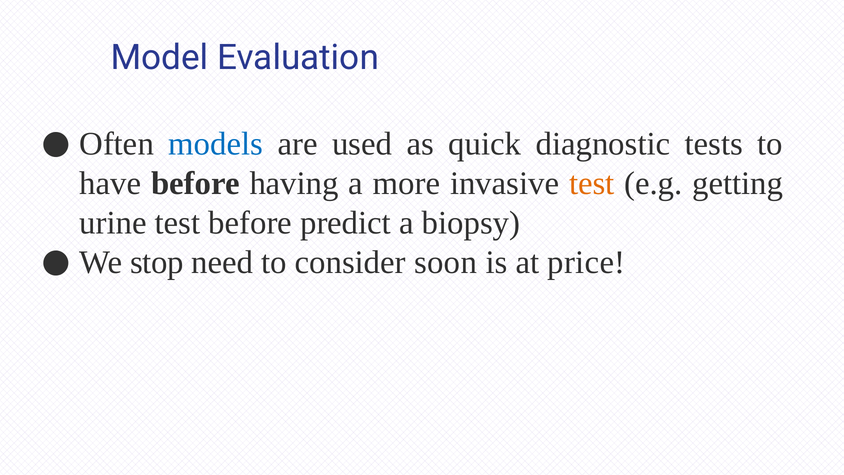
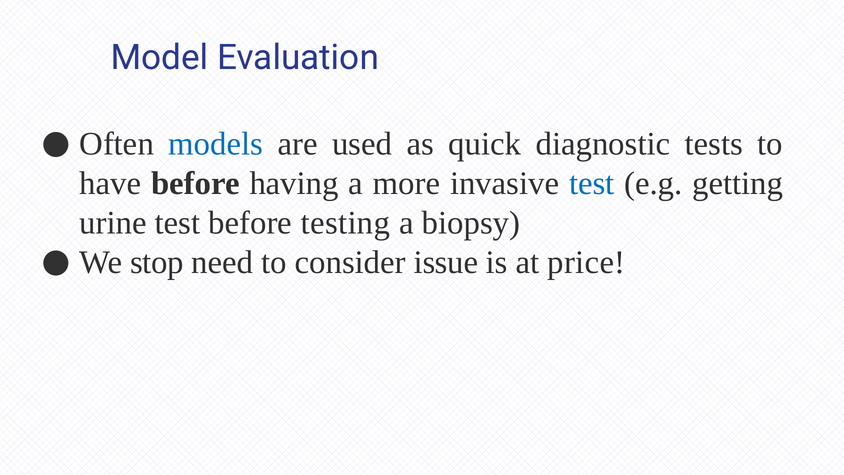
test colour: orange -> blue (592, 183)
predict: predict -> testing (345, 223)
soon: soon -> issue (446, 262)
